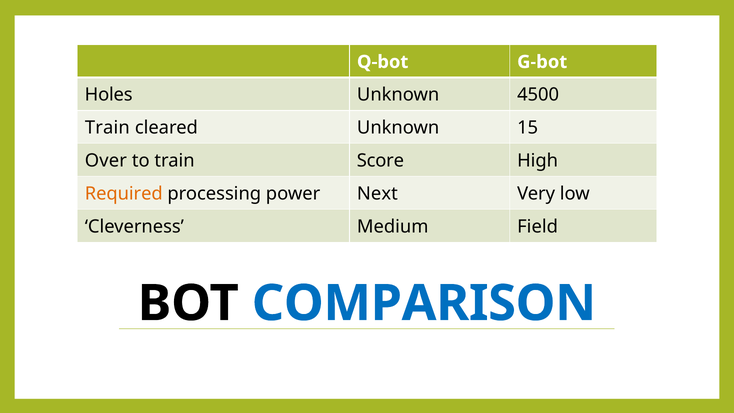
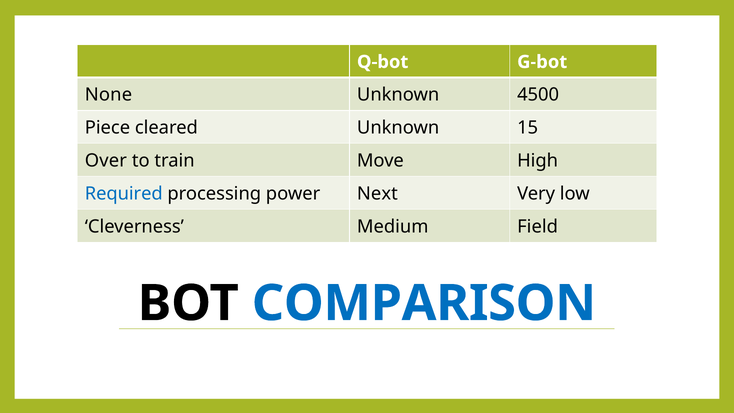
Holes: Holes -> None (108, 95)
Train: Train -> Piece (107, 128)
Score: Score -> Move (380, 161)
Required colour: orange -> blue (124, 194)
